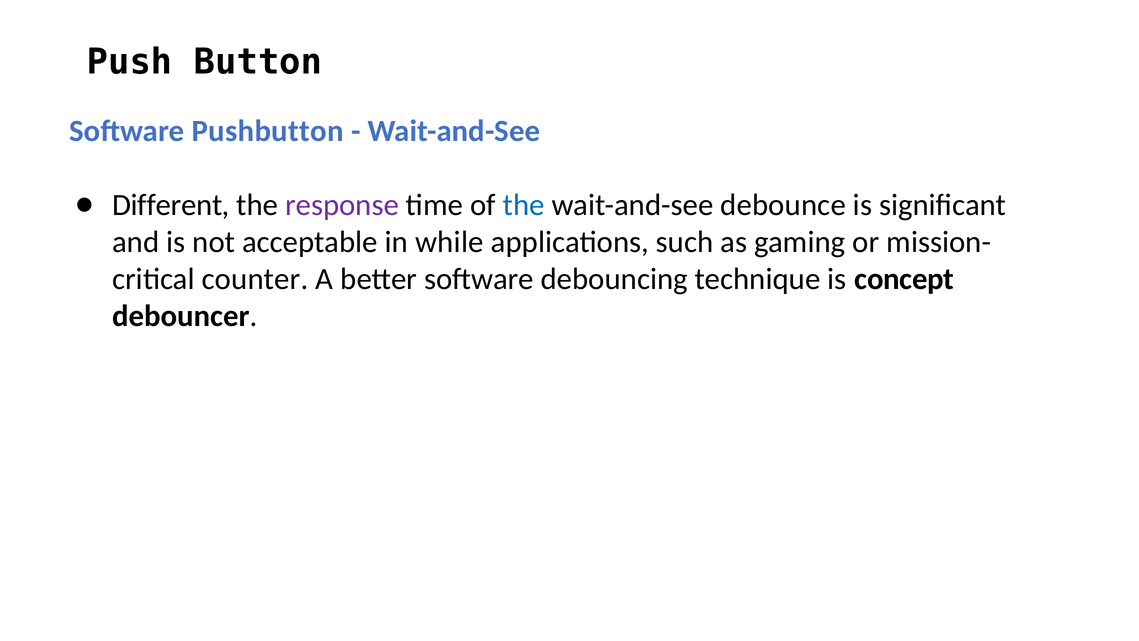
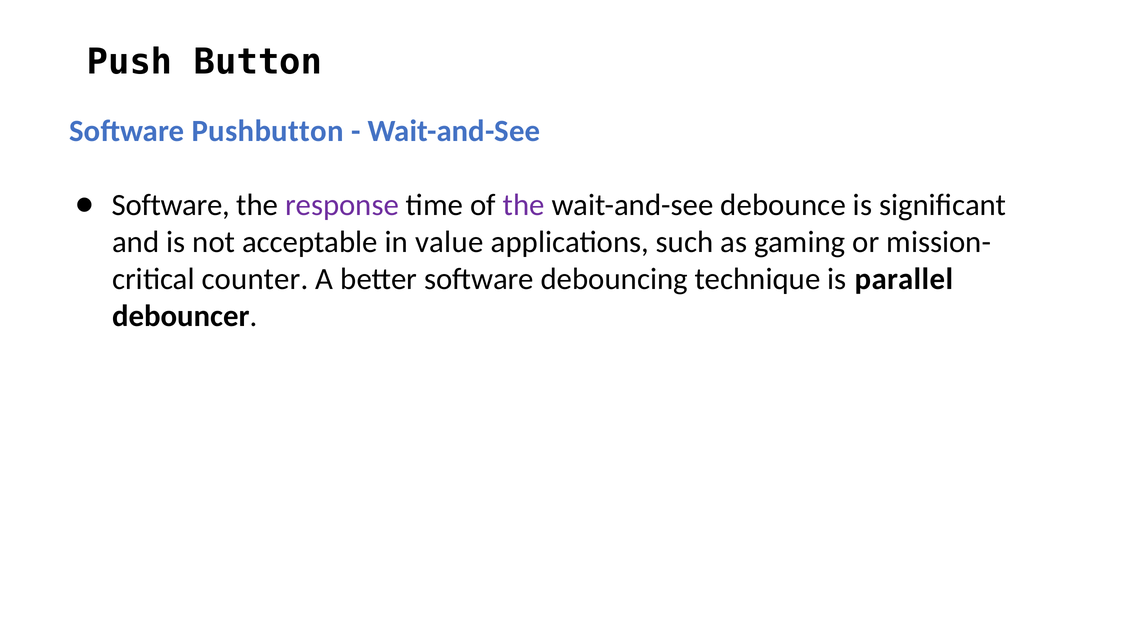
Different: Different -> Software (171, 205)
the colour: blue -> purple (524, 205)
while: while -> value (449, 242)
concept: concept -> parallel (904, 279)
